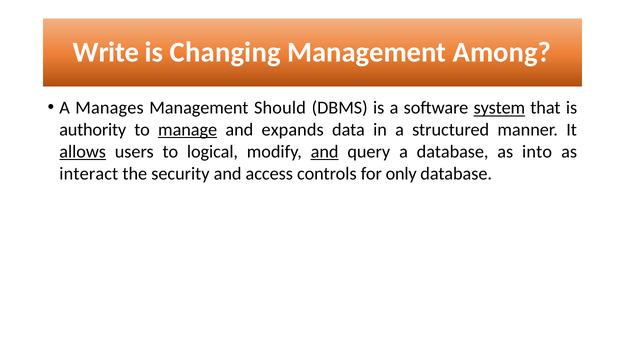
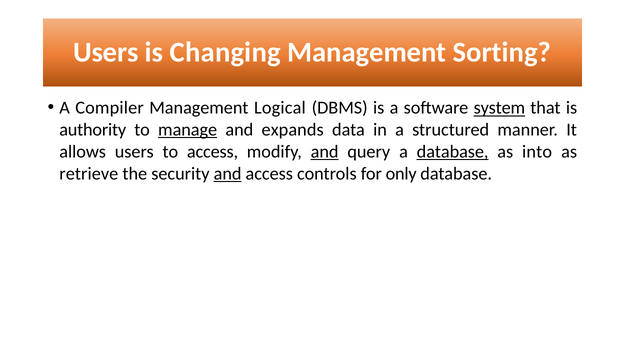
Write: Write -> Users (106, 53)
Among: Among -> Sorting (502, 53)
Manages: Manages -> Compiler (109, 108)
Should: Should -> Logical (280, 108)
allows underline: present -> none (83, 152)
to logical: logical -> access (213, 152)
database underline: none -> present (453, 152)
interact: interact -> retrieve (89, 174)
and underline: none -> present (228, 174)
